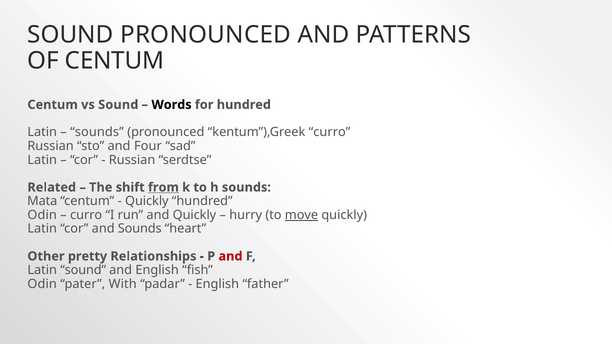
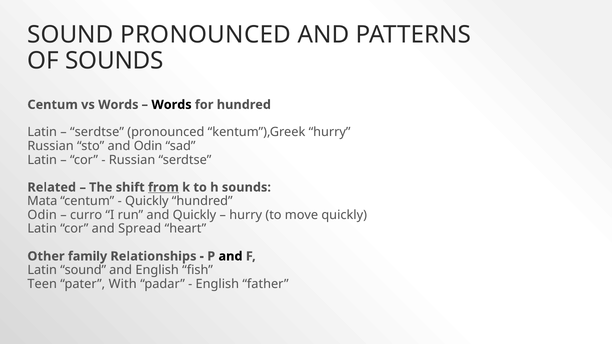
OF CENTUM: CENTUM -> SOUNDS (115, 61)
vs Sound: Sound -> Words (118, 105)
sounds: sounds -> serdtse (97, 132)
kentum”),Greek curro: curro -> hurry (330, 132)
and Four: Four -> Odin (148, 146)
move underline: present -> none (301, 215)
and Sounds: Sounds -> Spread (140, 229)
pretty: pretty -> family (88, 256)
and colour: red -> black (230, 256)
Odin: Odin -> Teen (42, 284)
